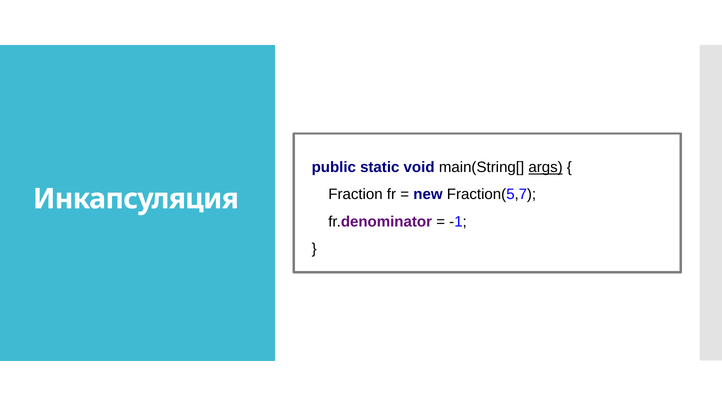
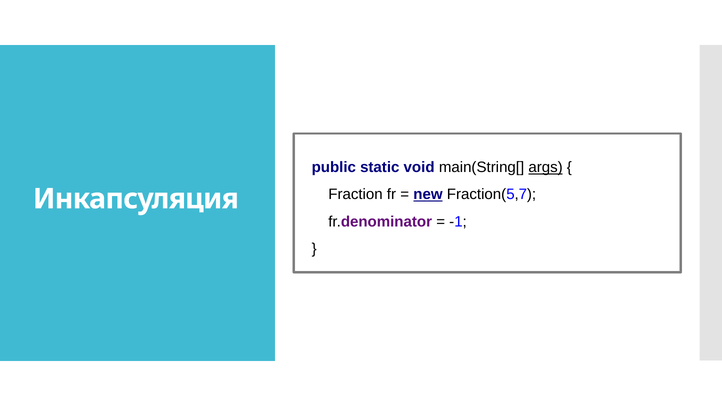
new underline: none -> present (428, 195)
